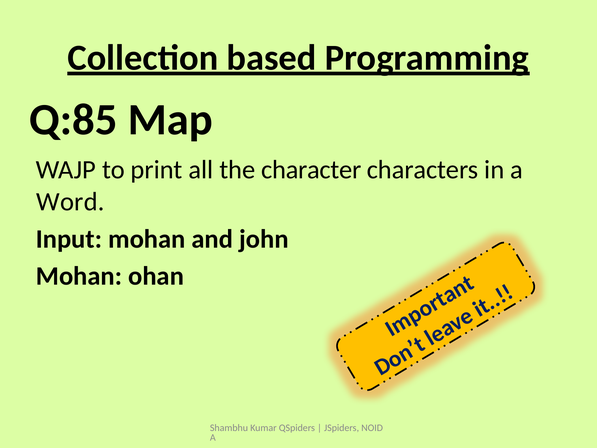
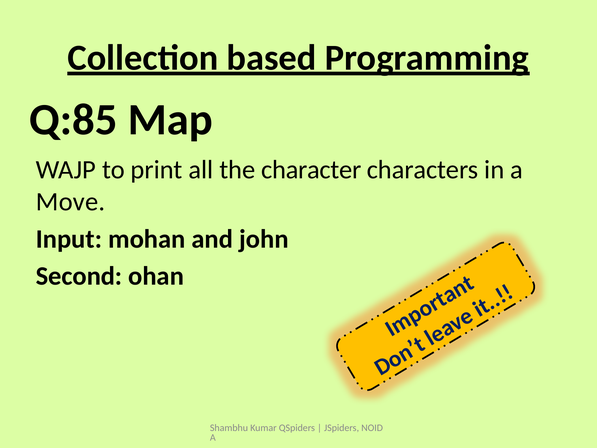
Word: Word -> Move (70, 202)
Mohan: Mohan -> Second (79, 276)
